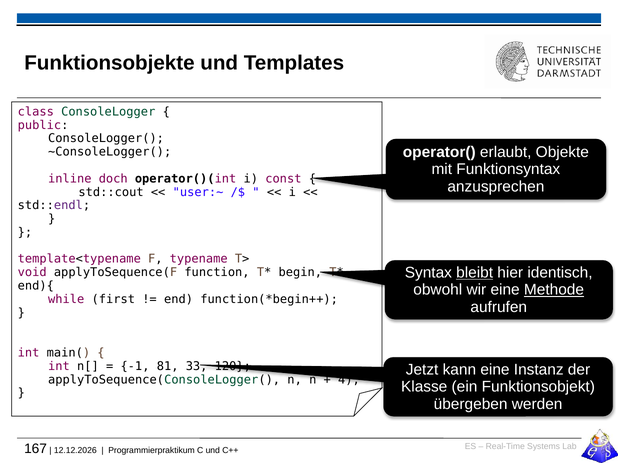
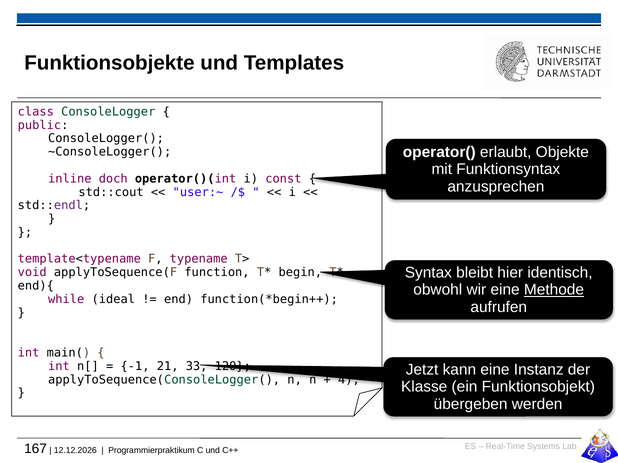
bleibt underline: present -> none (475, 273)
first: first -> ideal (113, 300)
81: 81 -> 21 (168, 367)
